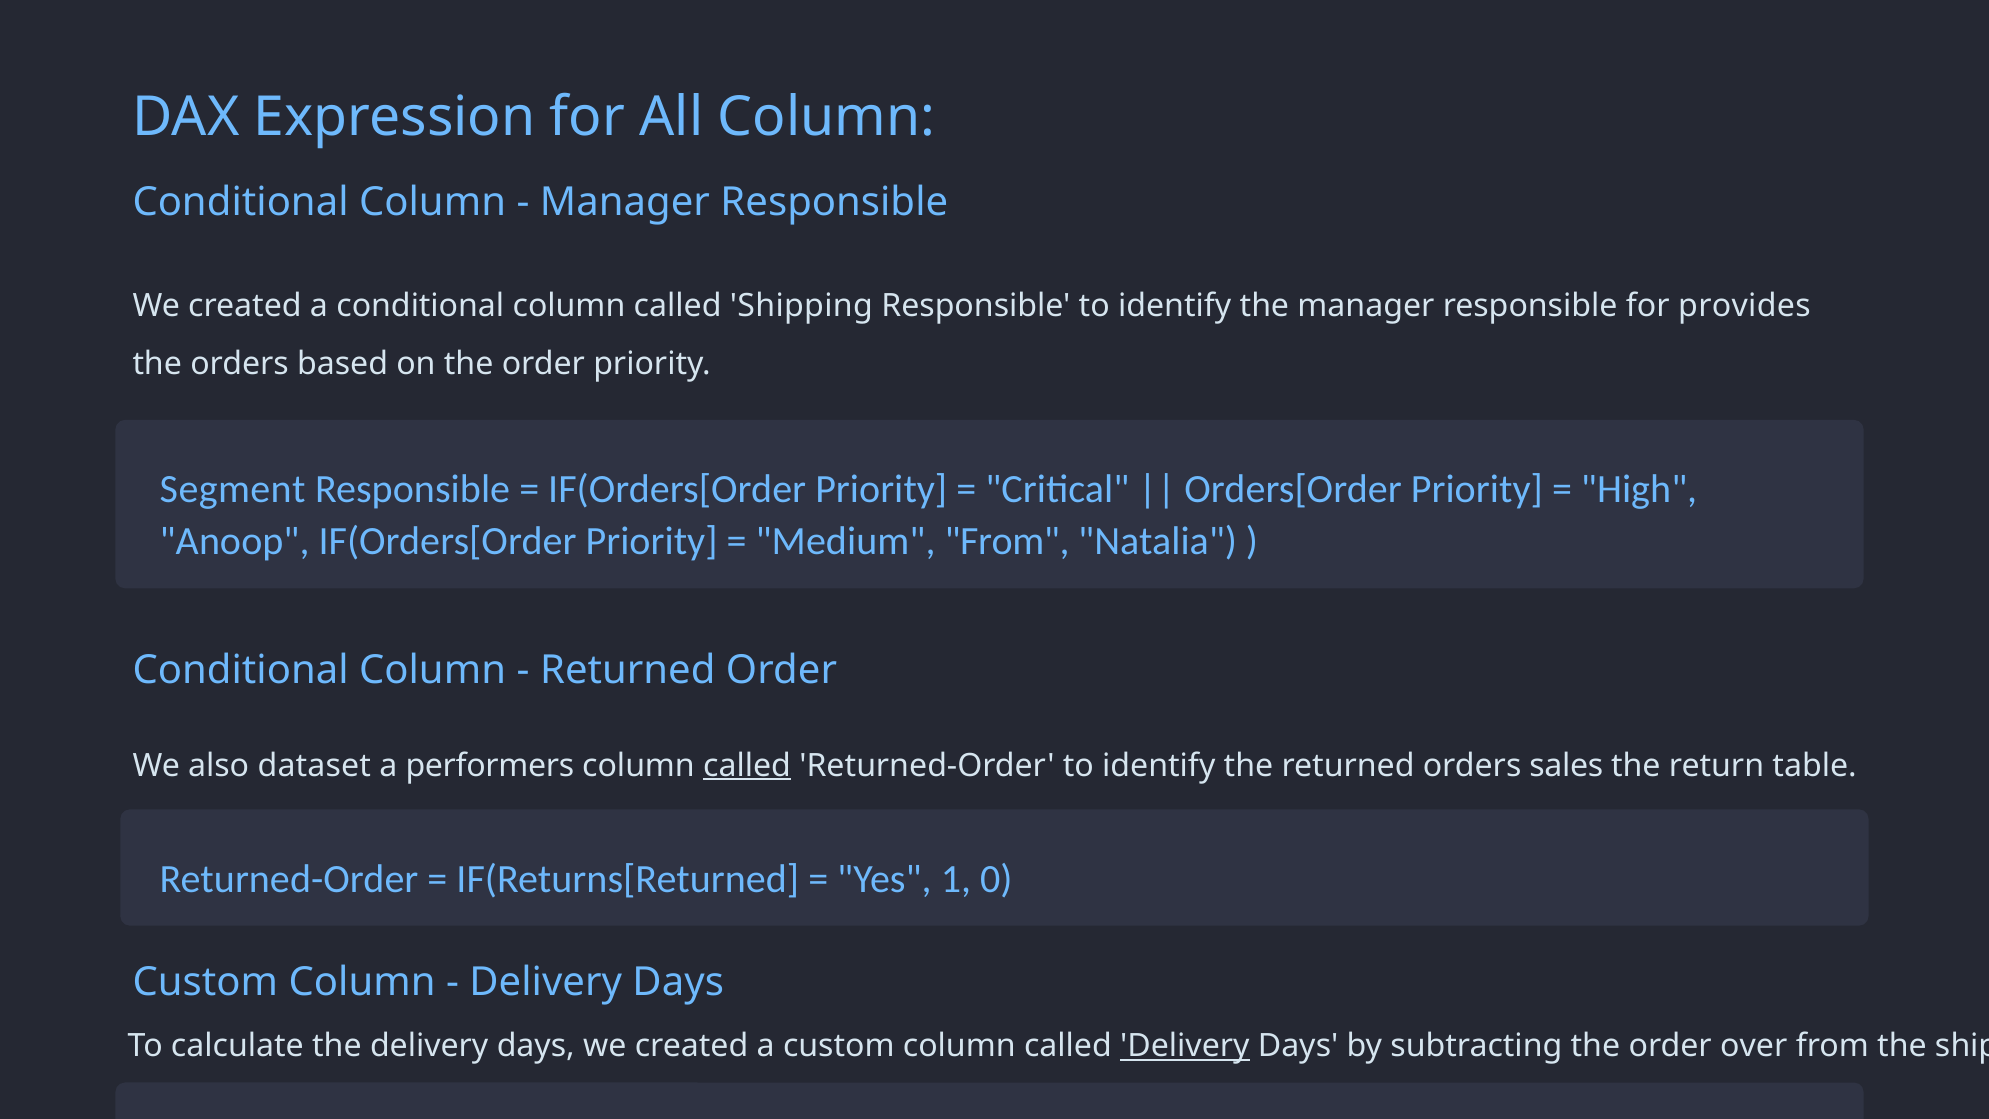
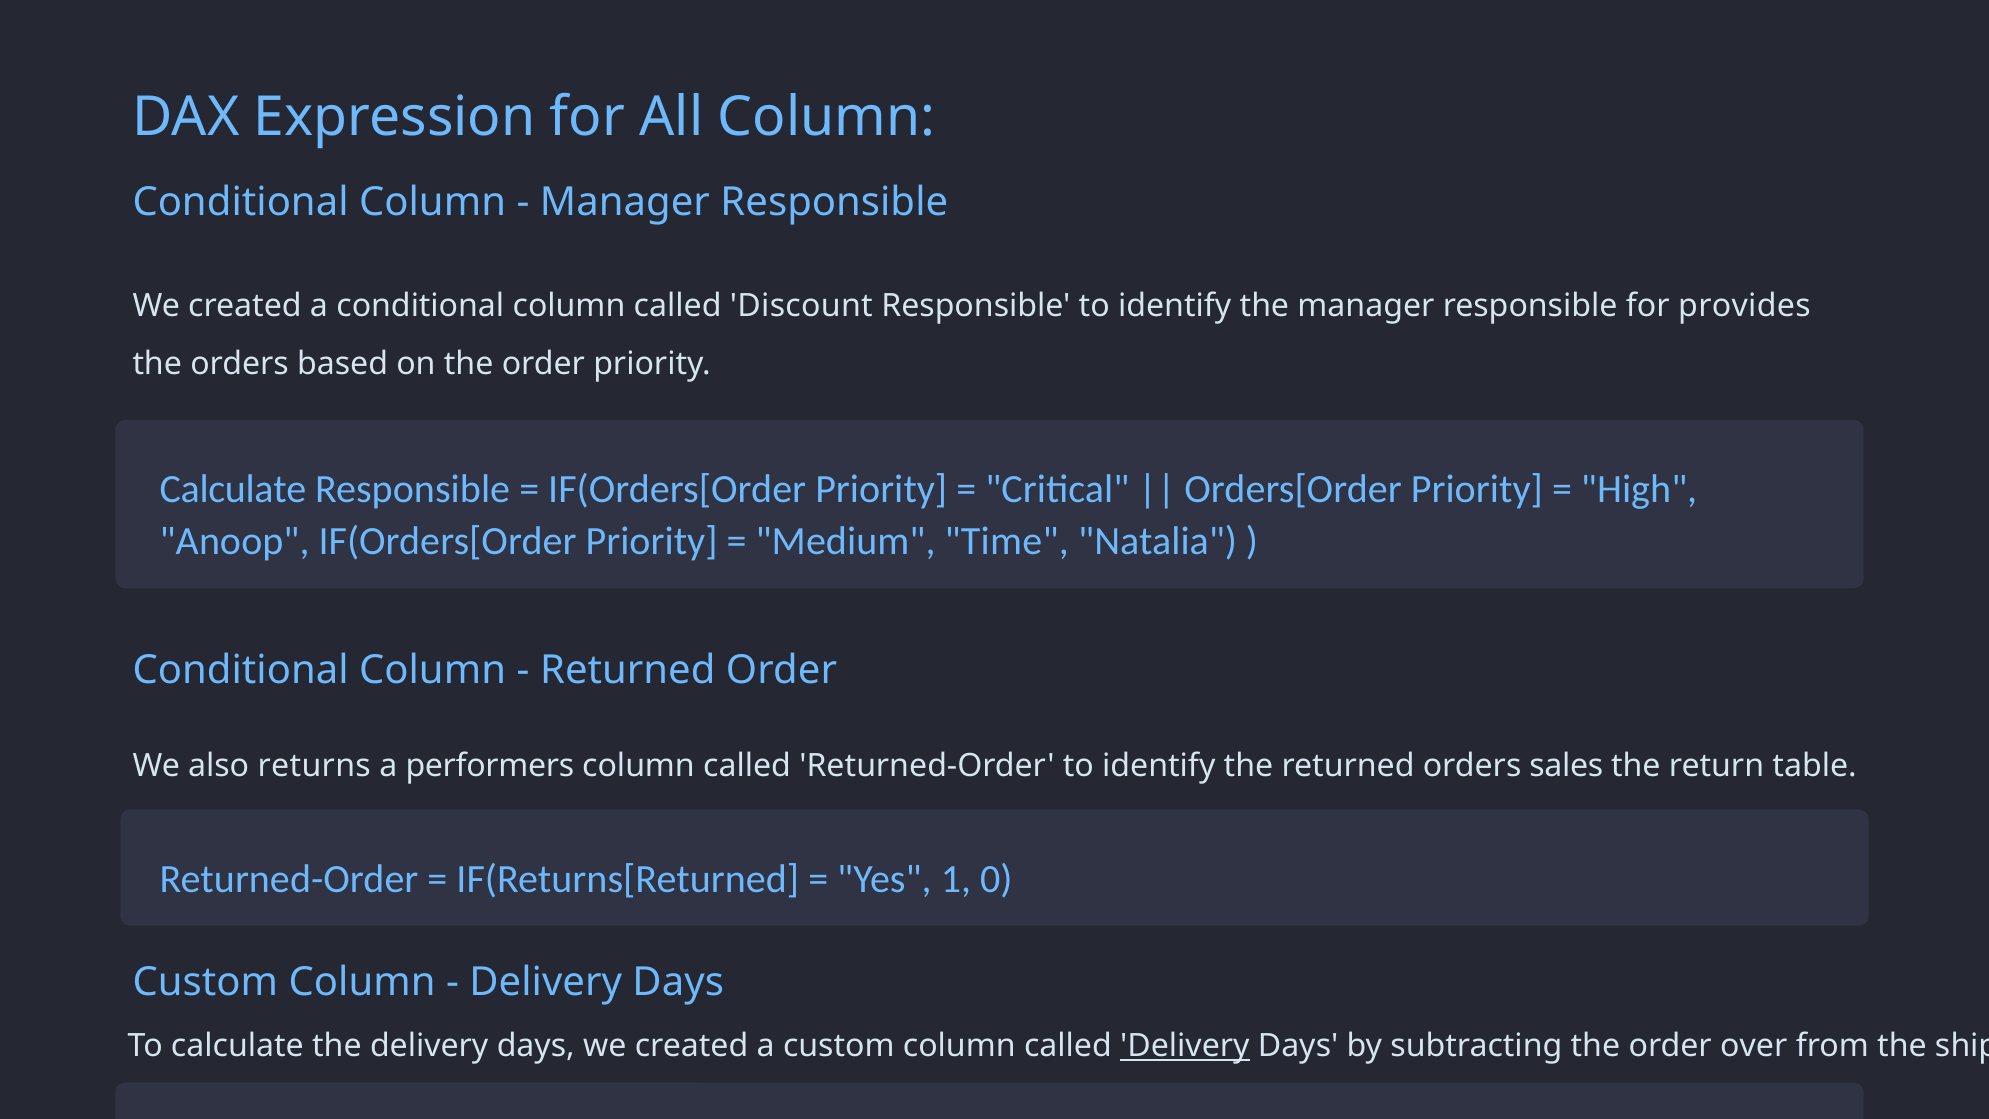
Shipping: Shipping -> Discount (801, 306)
Segment: Segment -> Calculate (233, 489)
Medium From: From -> Time (1007, 541)
dataset: dataset -> returns (314, 765)
called underline: present -> none (747, 765)
